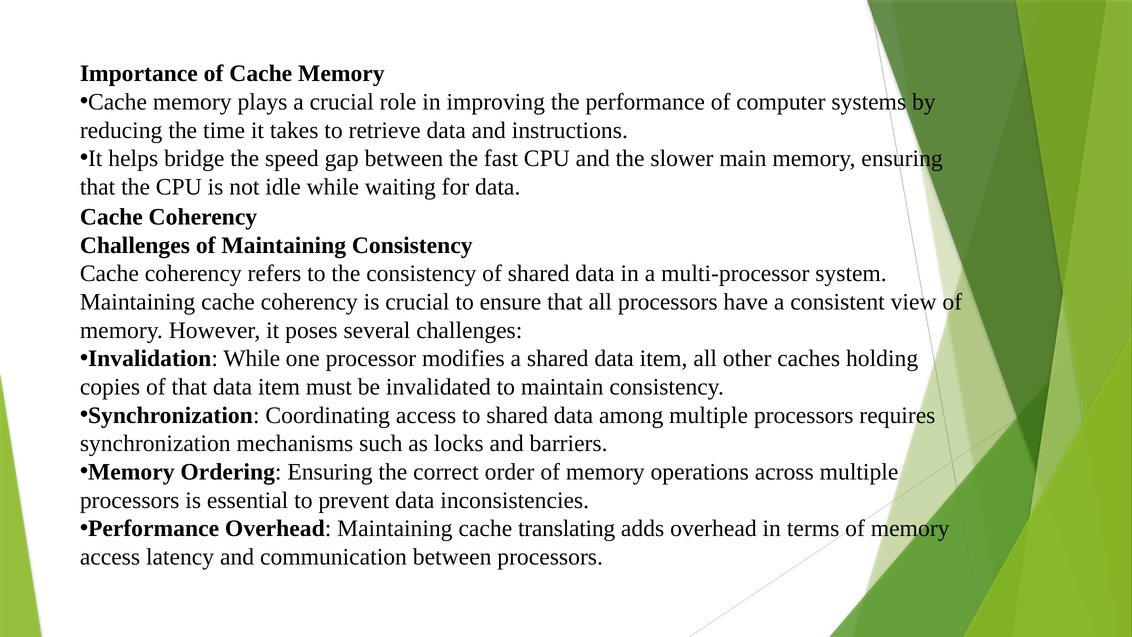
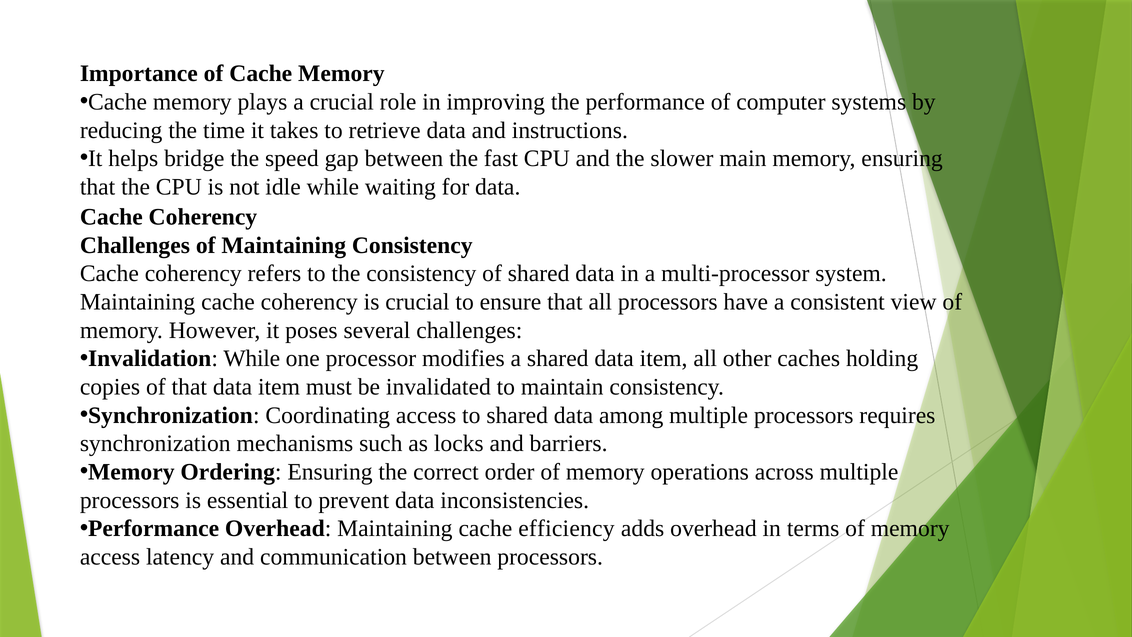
translating: translating -> efficiency (566, 528)
